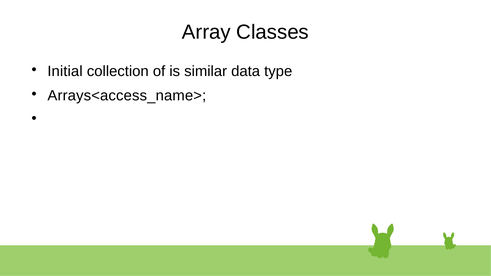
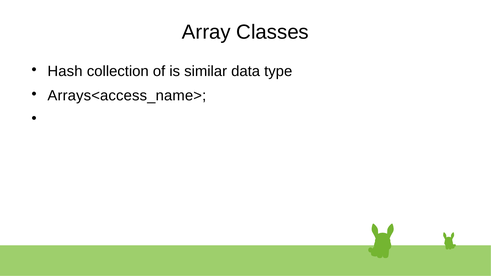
Initial: Initial -> Hash (65, 71)
